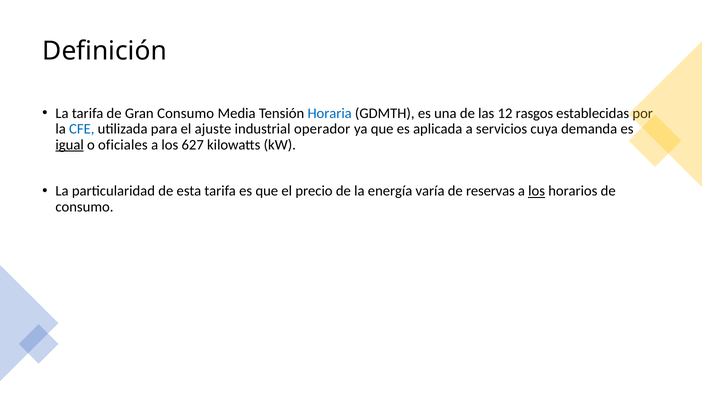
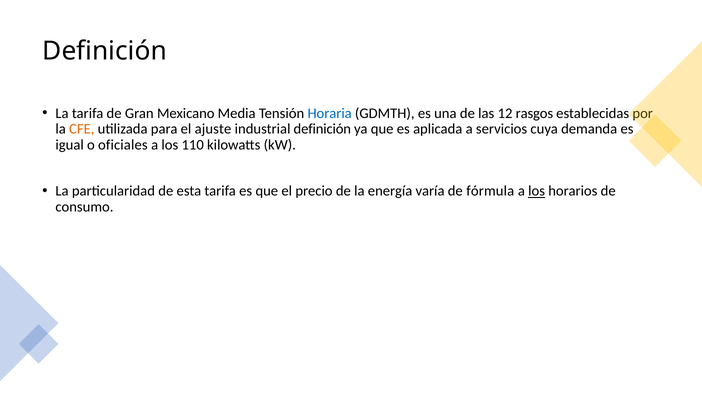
Gran Consumo: Consumo -> Mexicano (186, 113)
CFE colour: blue -> orange (82, 129)
industrial operador: operador -> definición (322, 129)
igual underline: present -> none (70, 145)
627: 627 -> 110 (193, 145)
reservas: reservas -> fórmula (490, 191)
